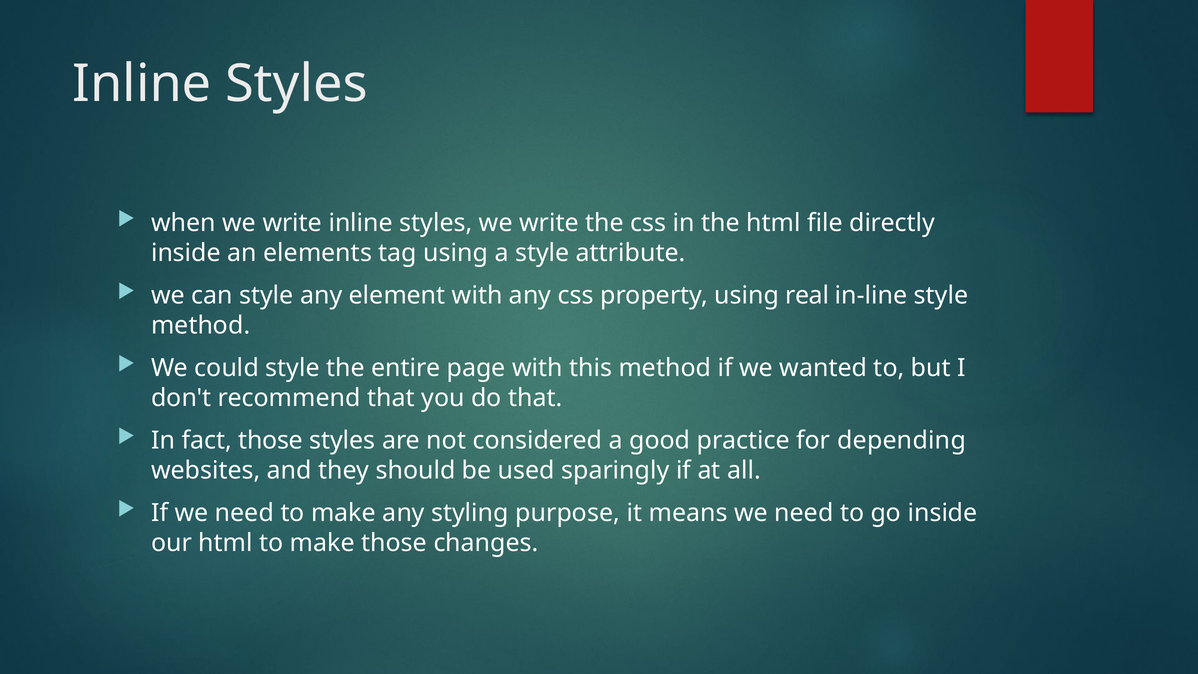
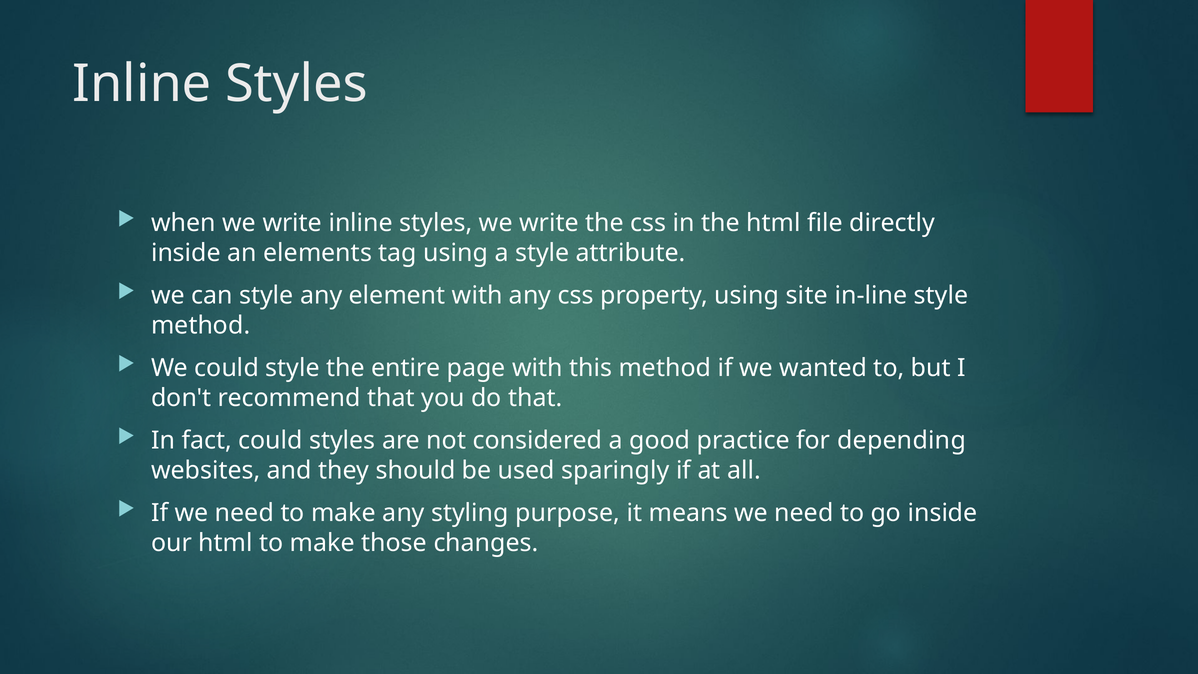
real: real -> site (807, 295)
fact those: those -> could (270, 440)
